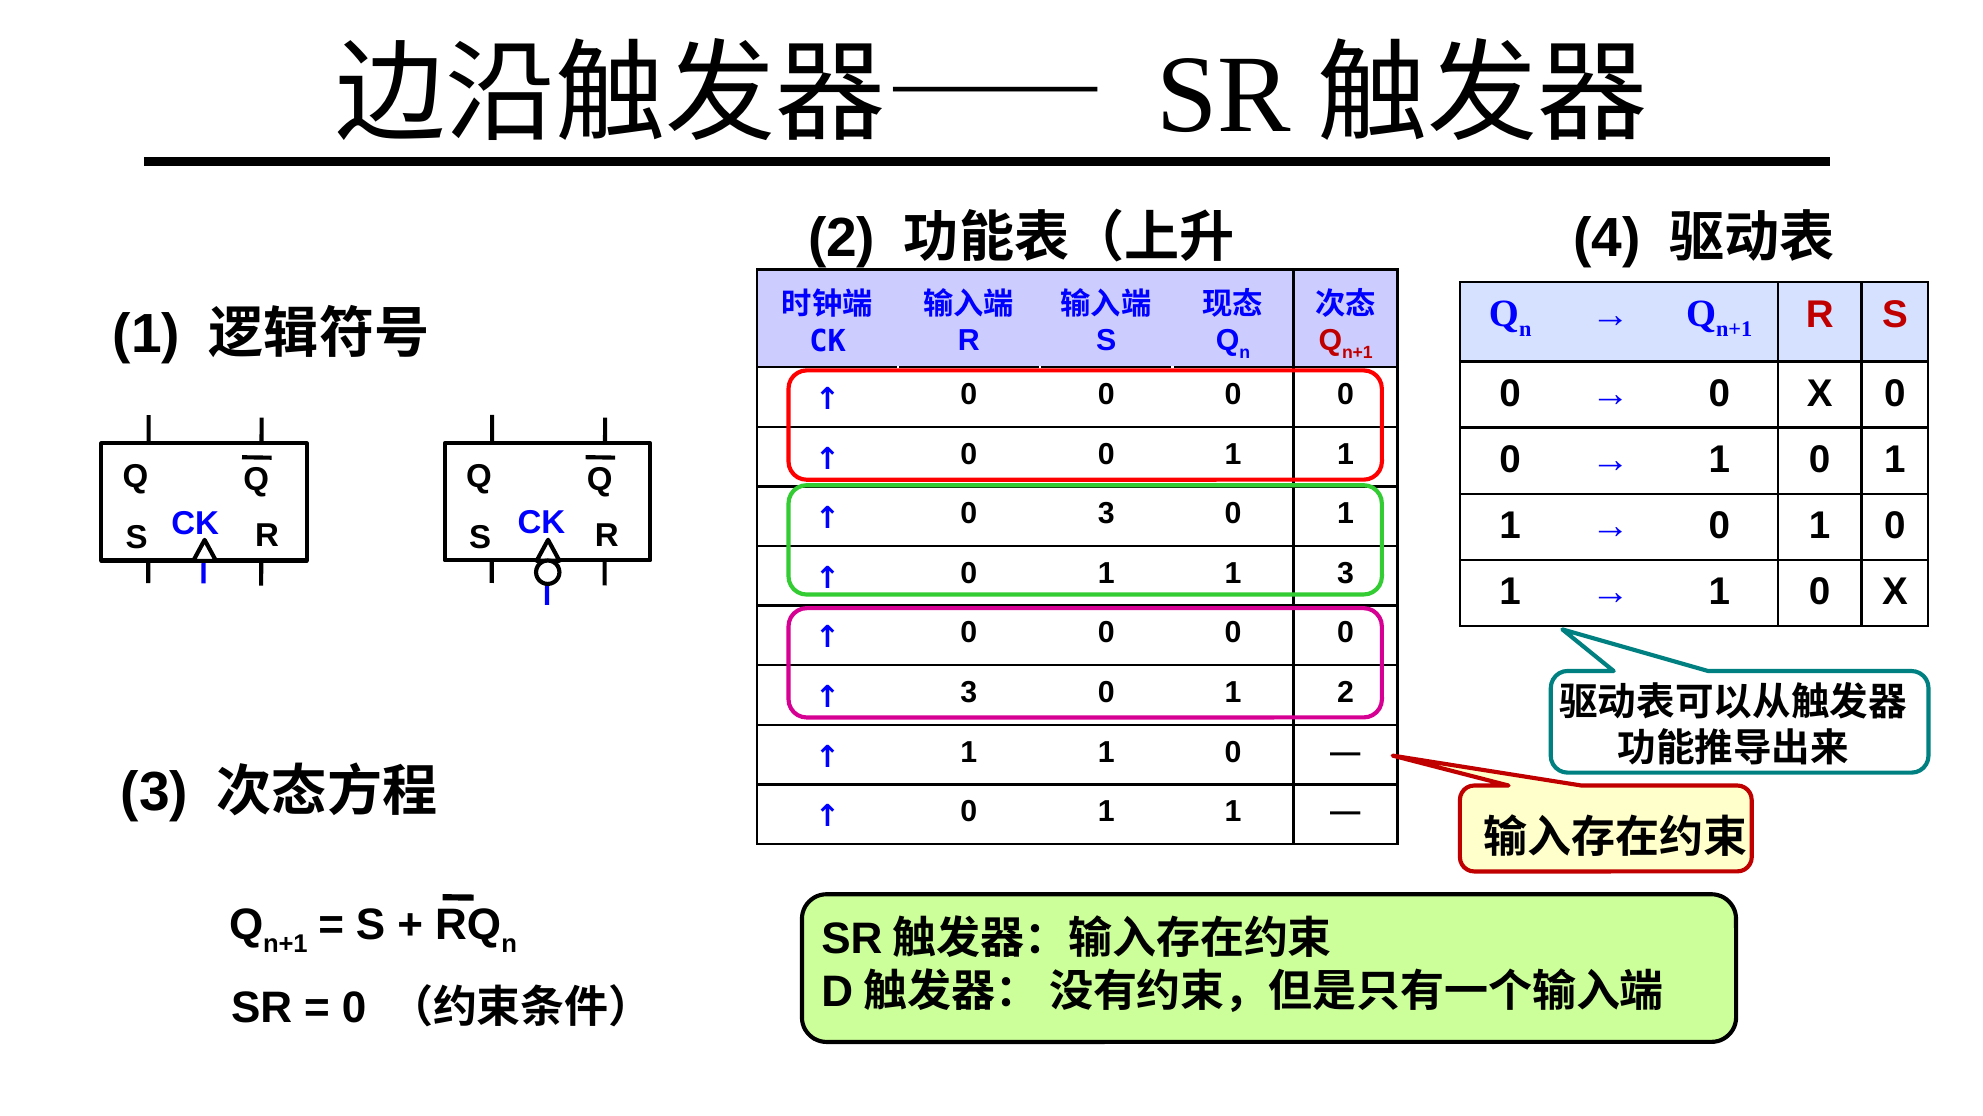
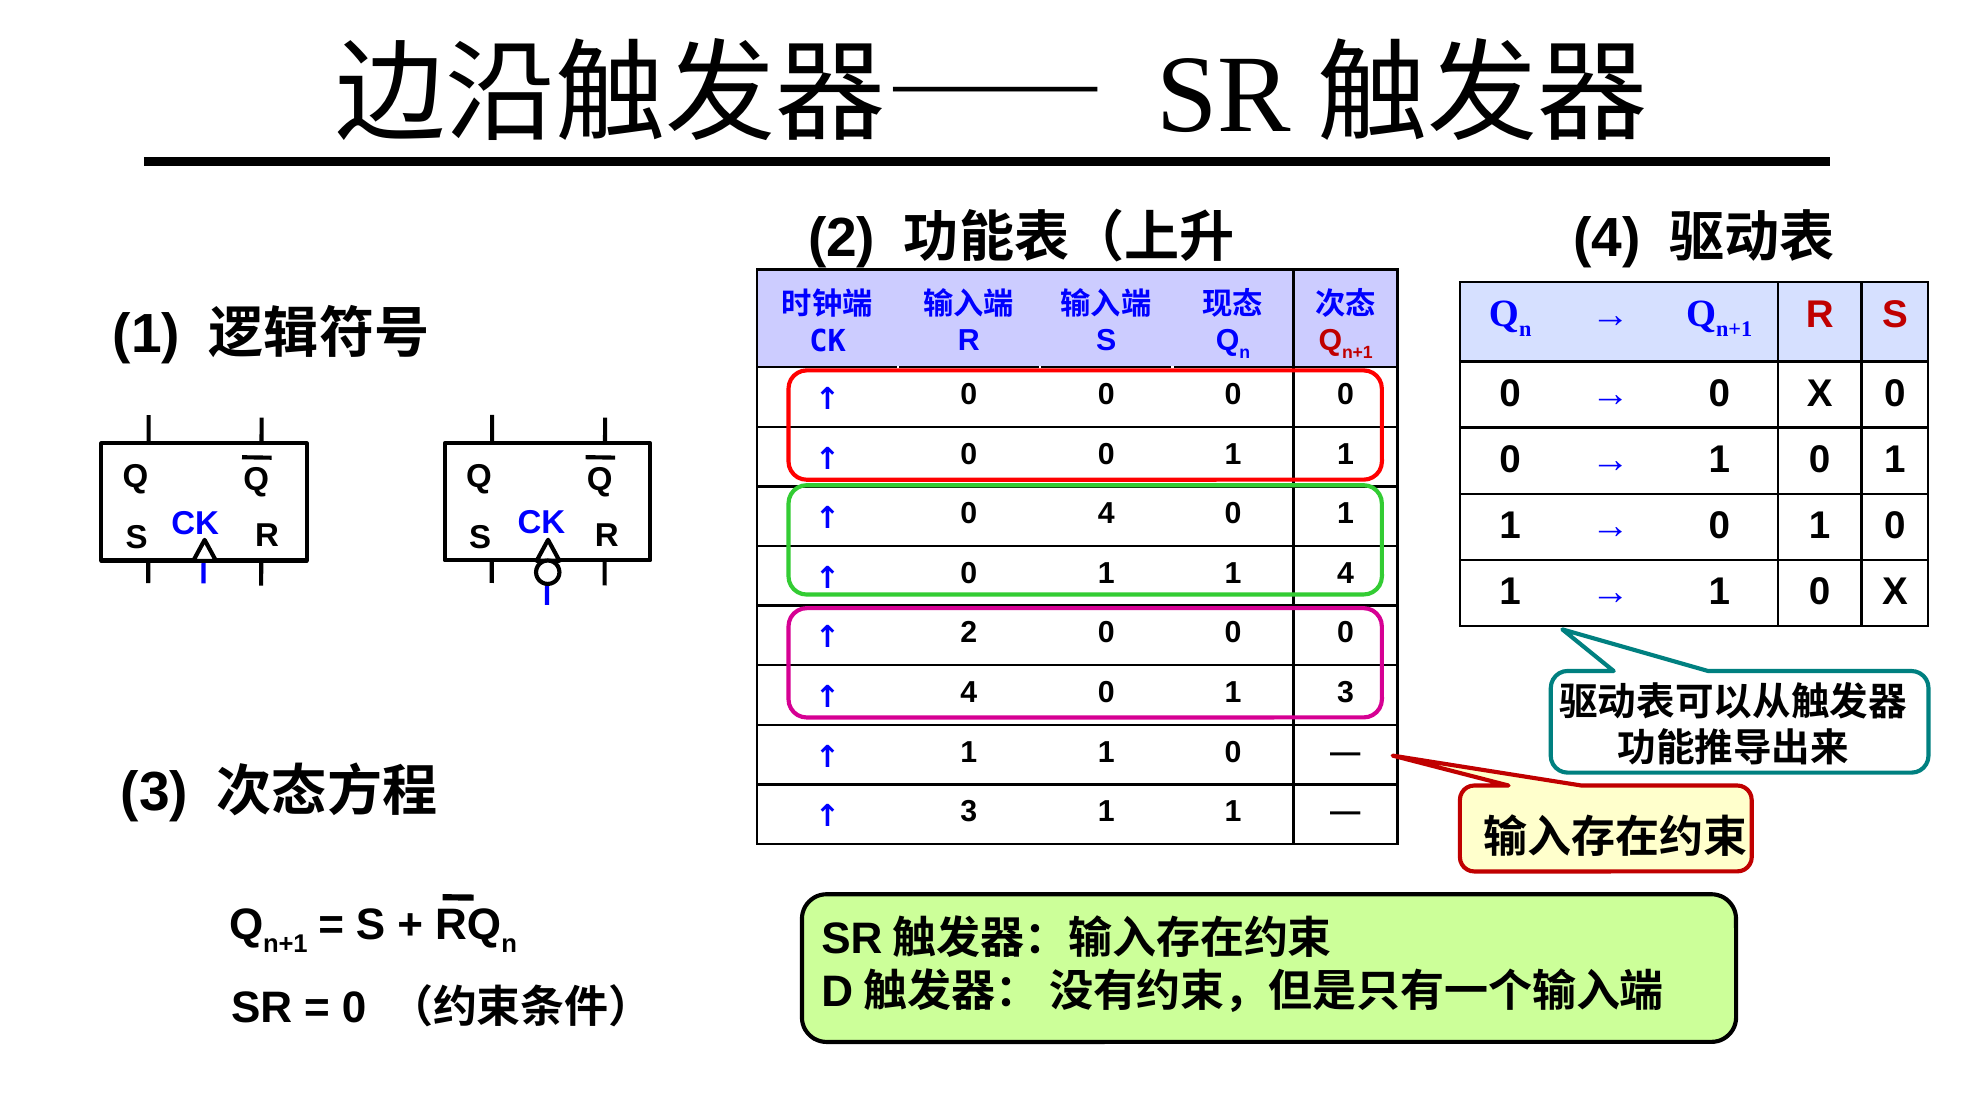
0 3: 3 -> 4 (1106, 513)
1 3: 3 -> 4 (1345, 573)
0: 0 -> 2 (969, 633)
3: 3 -> 4 (969, 692)
1 2: 2 -> 3 (1345, 692)
0: 0 -> 3 (969, 811)
